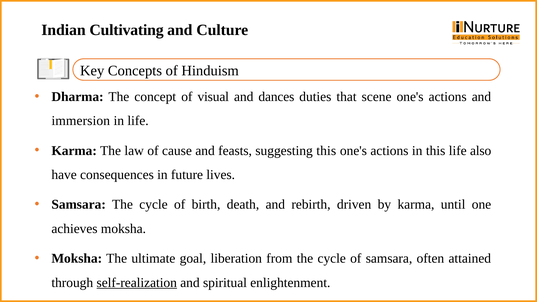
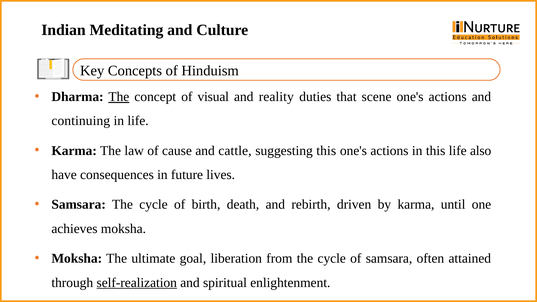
Cultivating: Cultivating -> Meditating (126, 30)
The underline: none -> present (119, 97)
dances: dances -> reality (276, 97)
immersion: immersion -> continuing (81, 121)
feasts: feasts -> cattle (235, 151)
